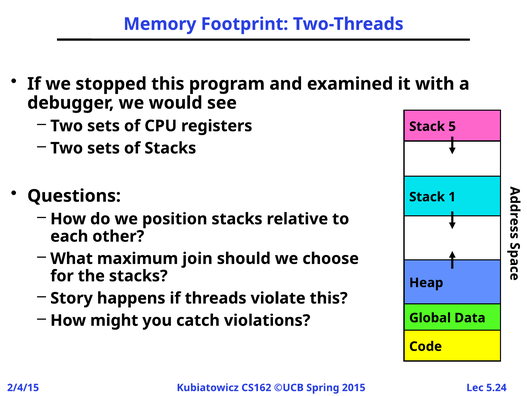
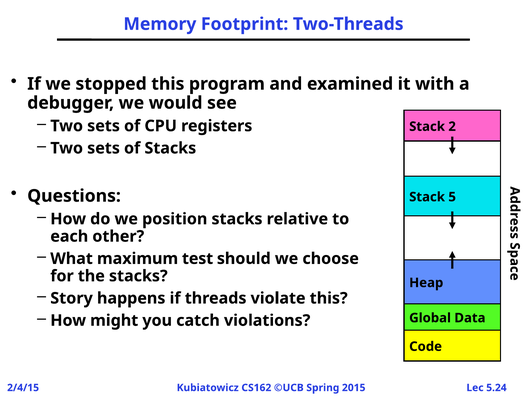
5: 5 -> 2 (452, 126)
1: 1 -> 5 (452, 197)
join: join -> test (198, 258)
